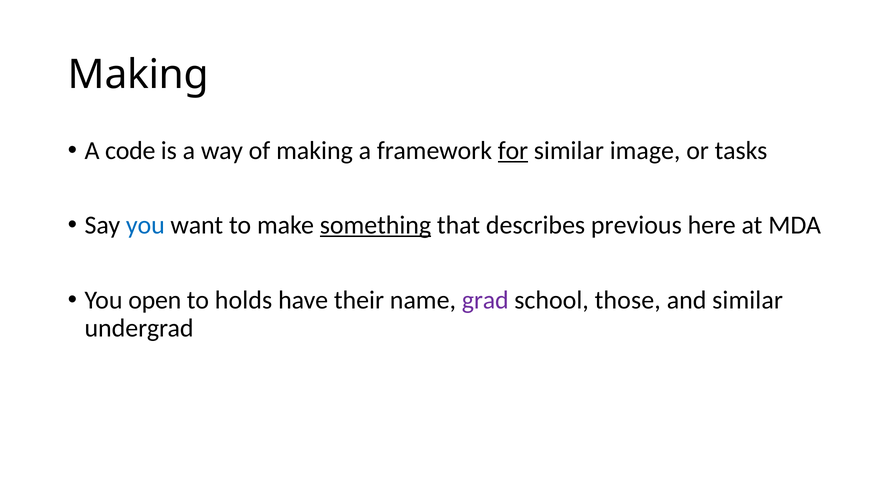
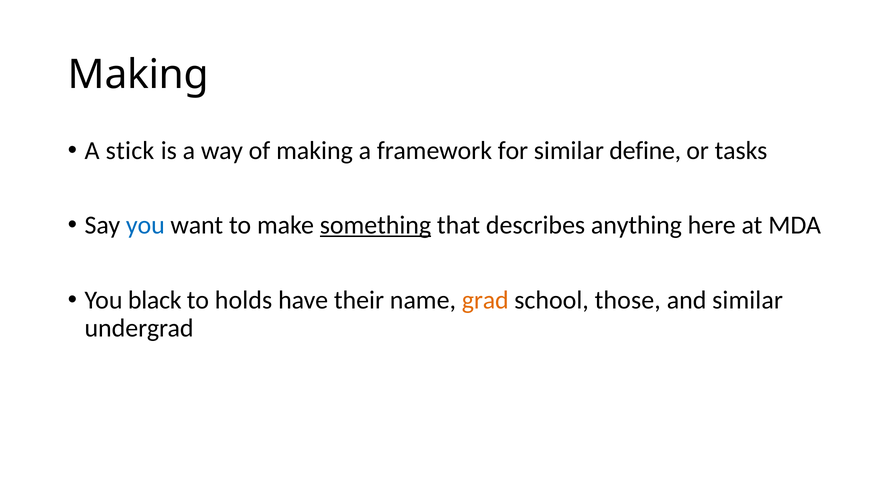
code: code -> stick (130, 150)
for underline: present -> none (513, 150)
image: image -> define (645, 150)
previous: previous -> anything (636, 225)
open: open -> black (155, 300)
grad colour: purple -> orange (485, 300)
